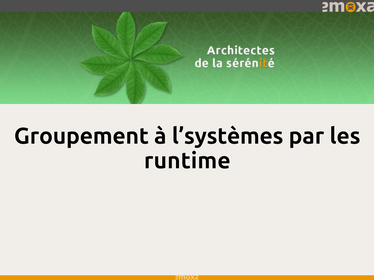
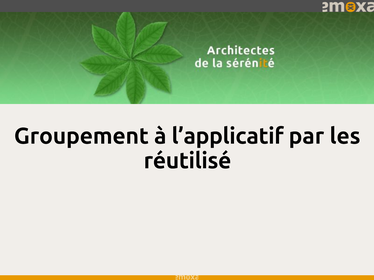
l’systèmes: l’systèmes -> l’applicatif (228, 136)
runtime: runtime -> réutilisé (187, 161)
